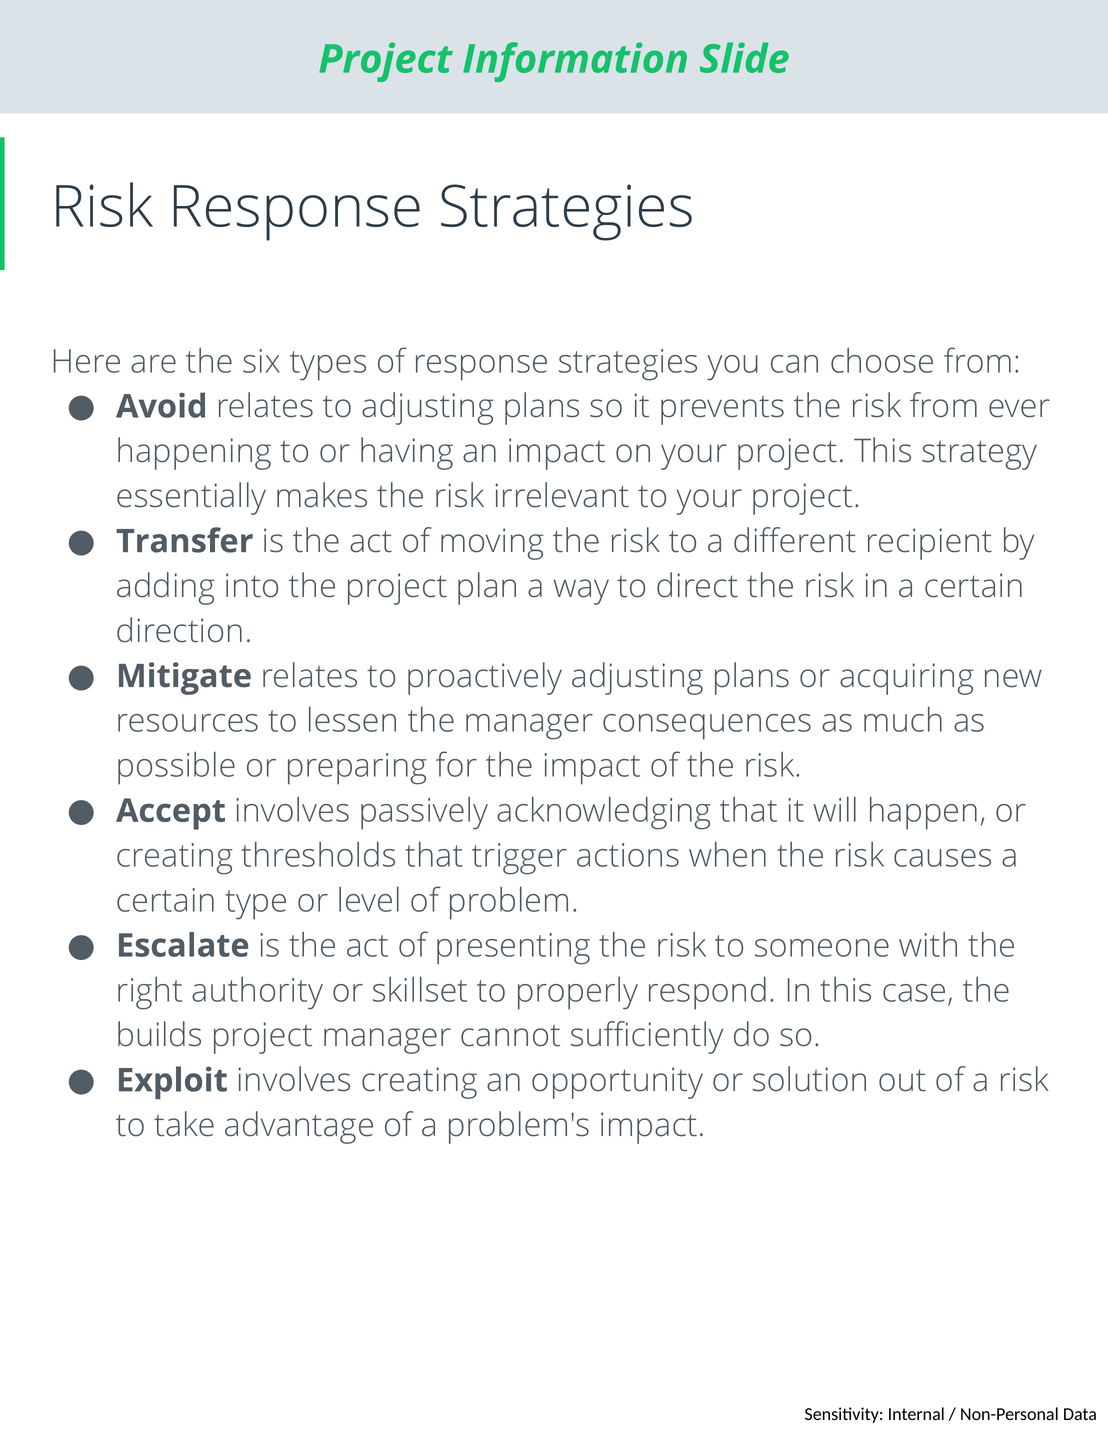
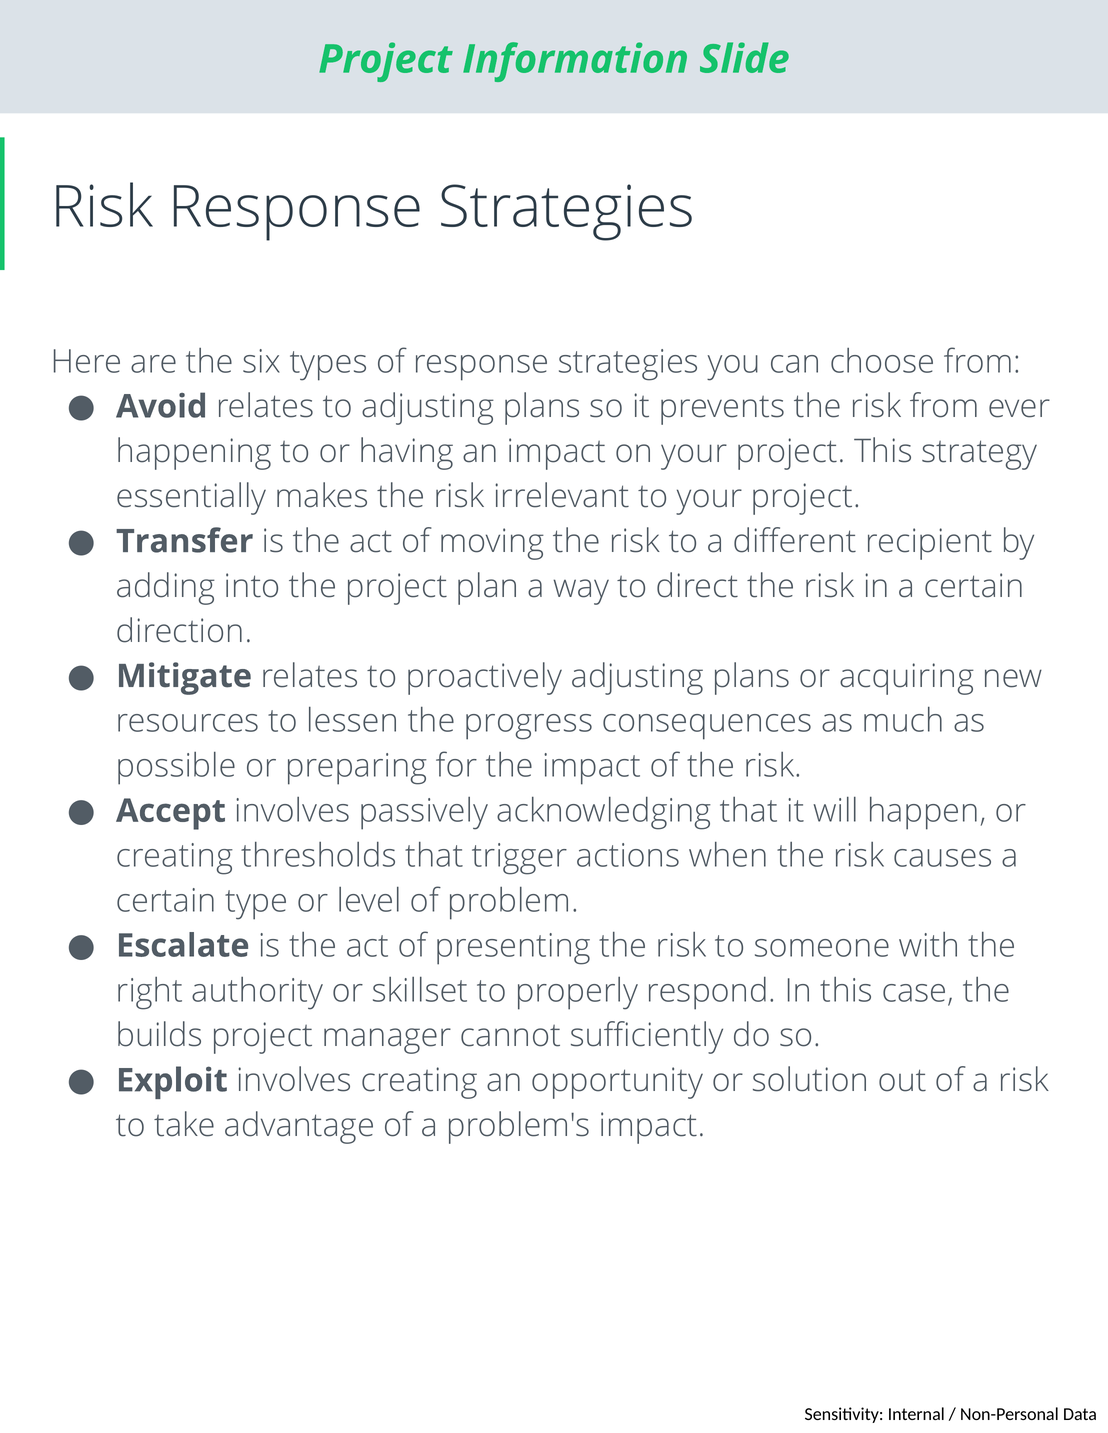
the manager: manager -> progress (529, 722)
